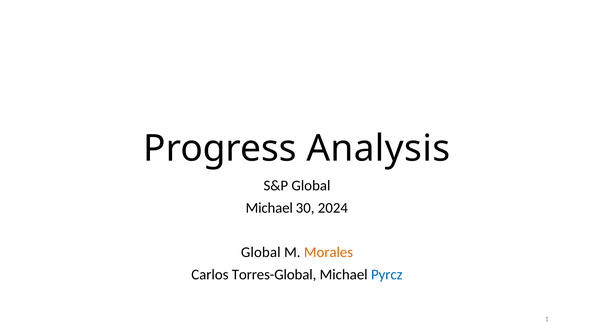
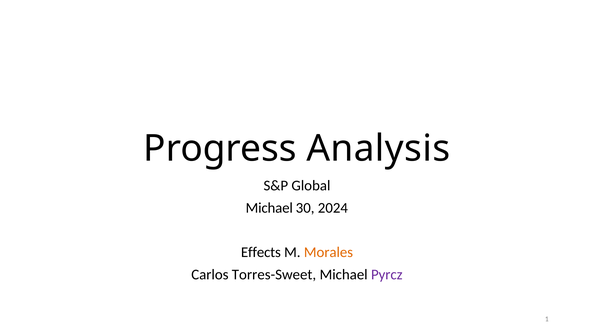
Global: Global -> Effects (261, 252)
Torres-Global: Torres-Global -> Torres-Sweet (274, 275)
Pyrcz colour: blue -> purple (387, 275)
